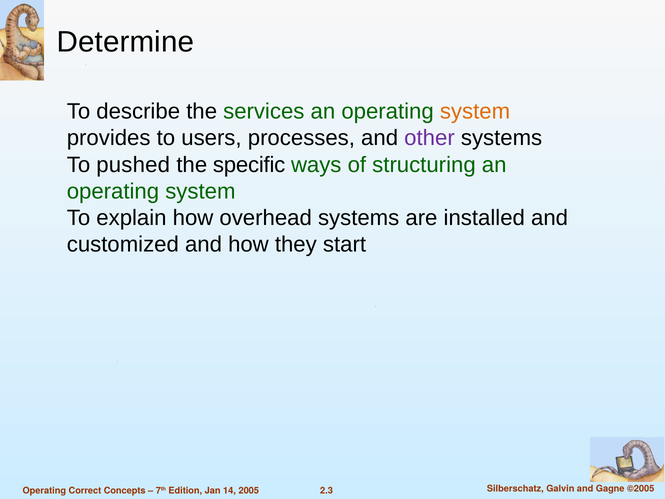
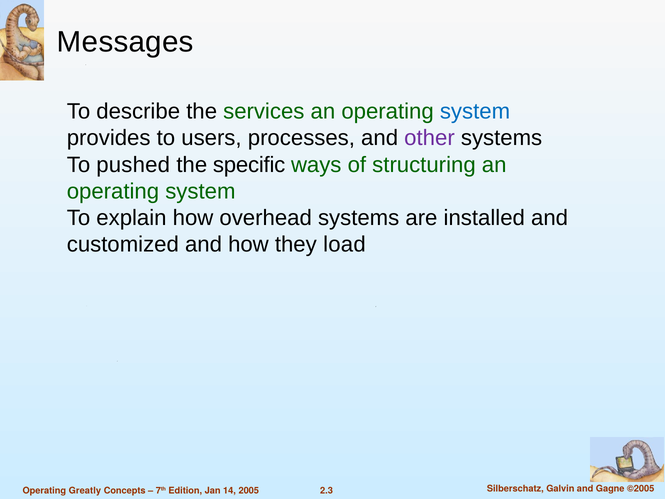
Determine: Determine -> Messages (125, 42)
system colour: orange -> blue (475, 111)
start: start -> load (344, 244)
Correct: Correct -> Greatly (85, 490)
